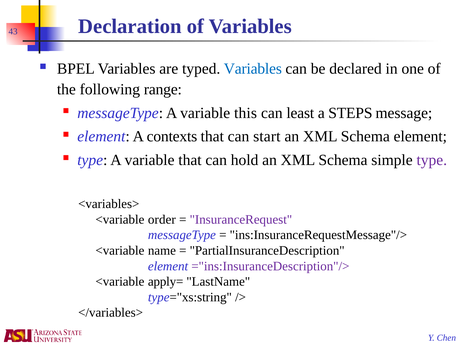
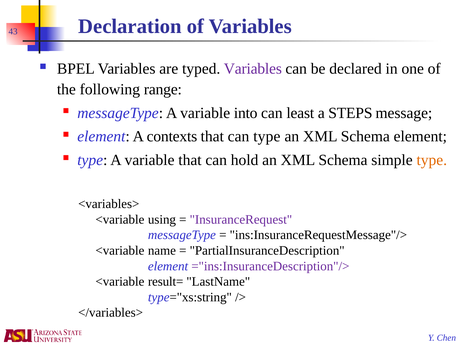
Variables colour: blue -> purple (253, 69)
this: this -> into (246, 113)
can start: start -> type (267, 136)
type colour: purple -> orange (432, 160)
order: order -> using (162, 219)
apply=: apply= -> result= (166, 281)
